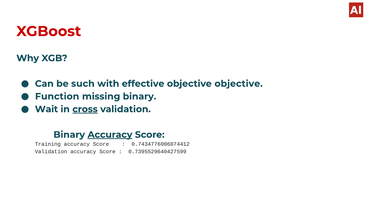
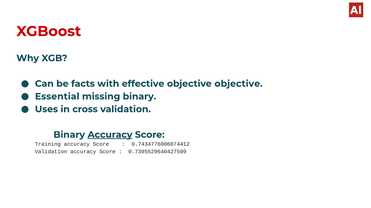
such: such -> facts (83, 84)
Function: Function -> Essential (57, 97)
Wait: Wait -> Uses (46, 110)
cross underline: present -> none (85, 110)
